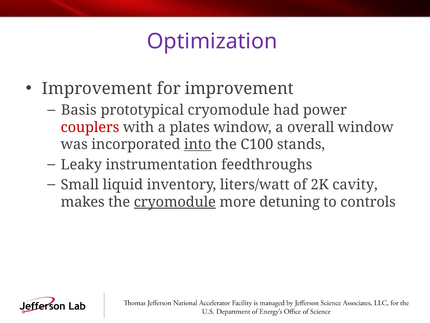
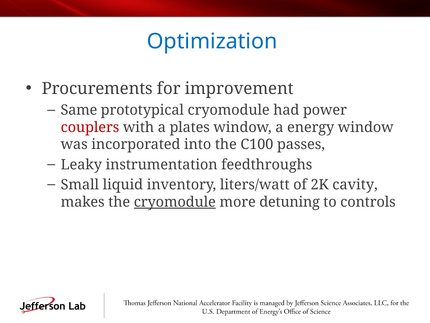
Optimization colour: purple -> blue (212, 41)
Improvement: Improvement -> Procurements (97, 89)
Basis: Basis -> Same (79, 110)
overall: overall -> energy (311, 127)
into underline: present -> none (198, 144)
stands: stands -> passes (301, 144)
